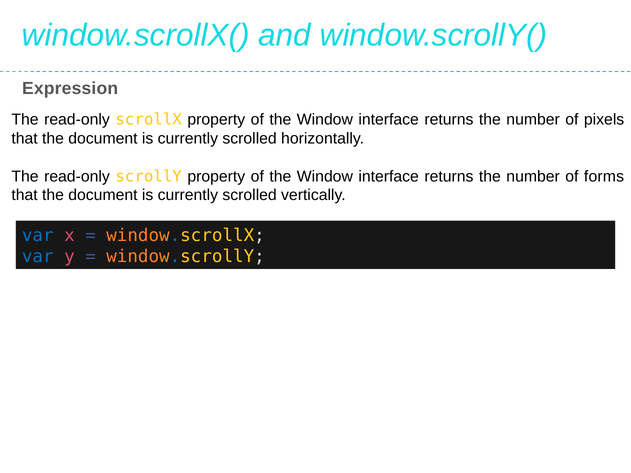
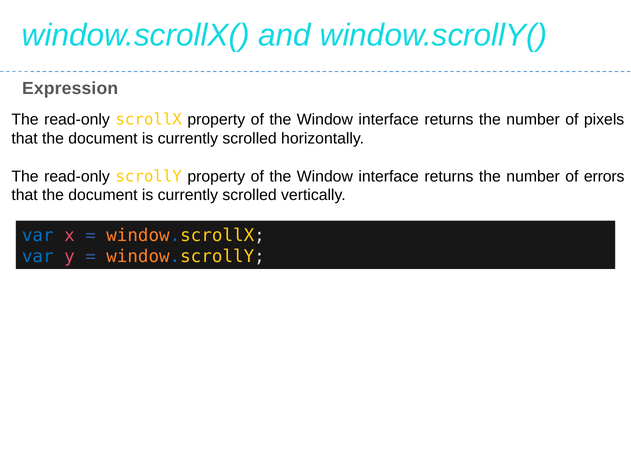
forms: forms -> errors (604, 176)
